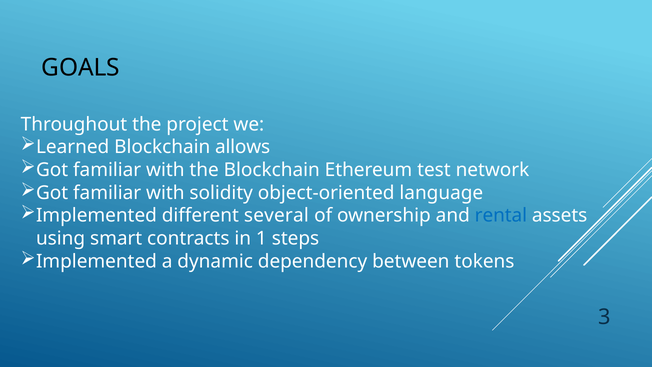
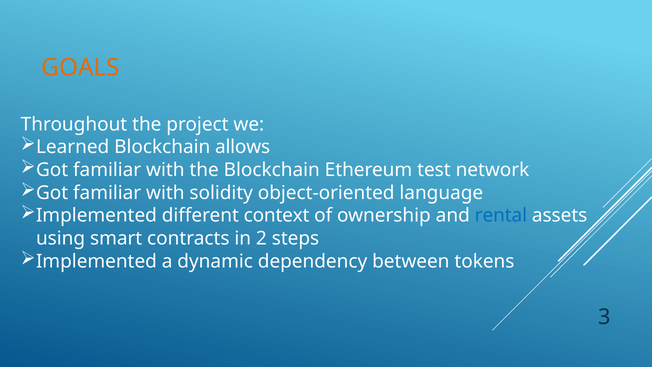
GOALS colour: black -> orange (81, 68)
several: several -> context (277, 216)
1: 1 -> 2 (261, 238)
